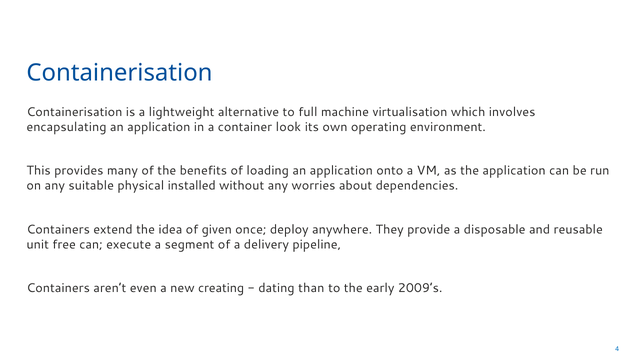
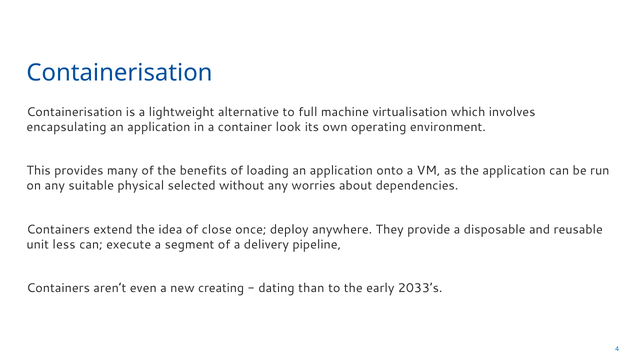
installed: installed -> selected (192, 186)
given: given -> close (217, 230)
free: free -> less (64, 245)
2009’s: 2009’s -> 2033’s (420, 288)
